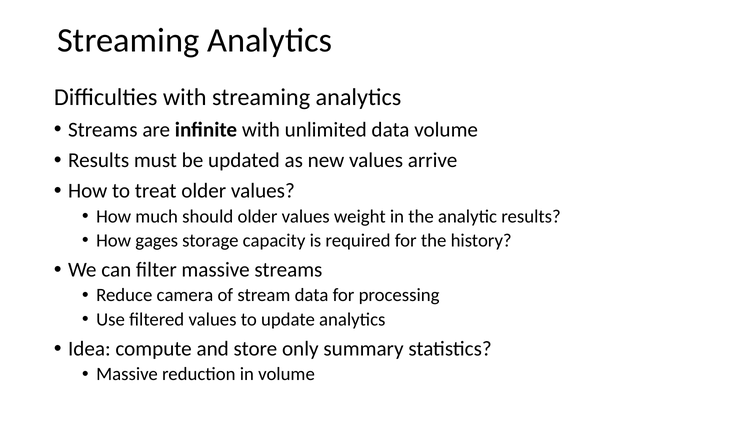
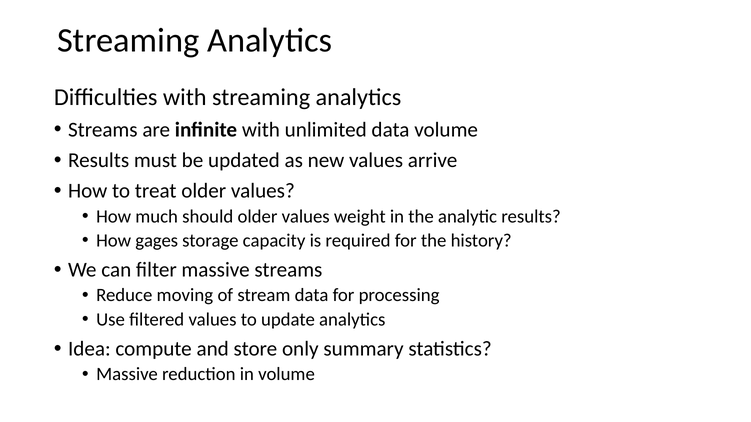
camera: camera -> moving (185, 296)
